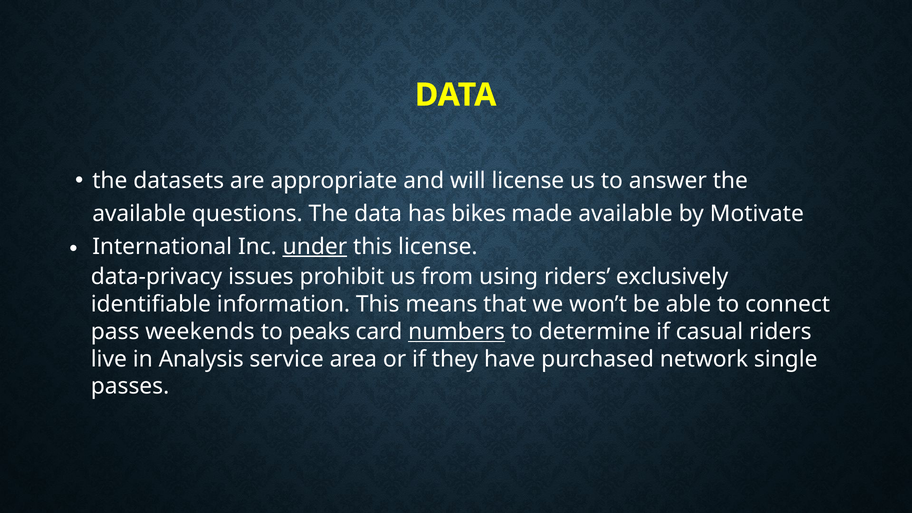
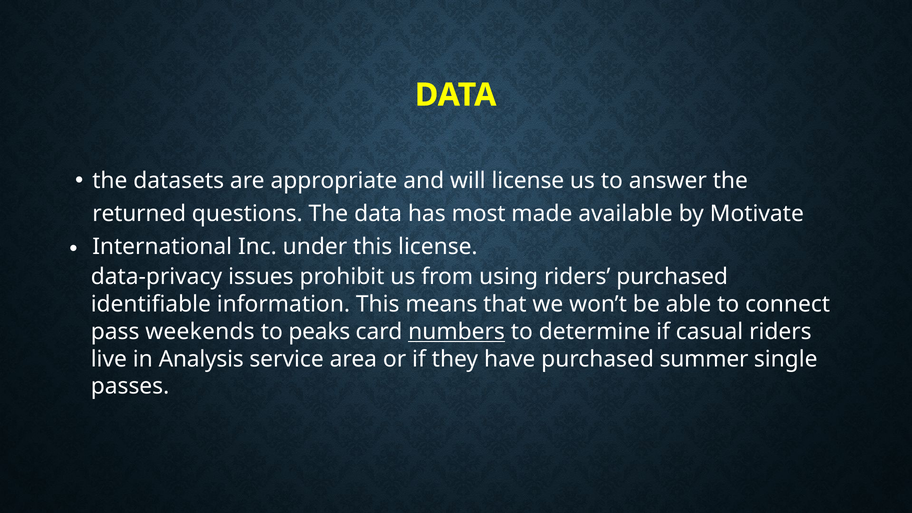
available: available -> returned (139, 214)
bikes: bikes -> most (479, 214)
under underline: present -> none (315, 247)
riders exclusively: exclusively -> purchased (672, 277)
network: network -> summer (704, 359)
